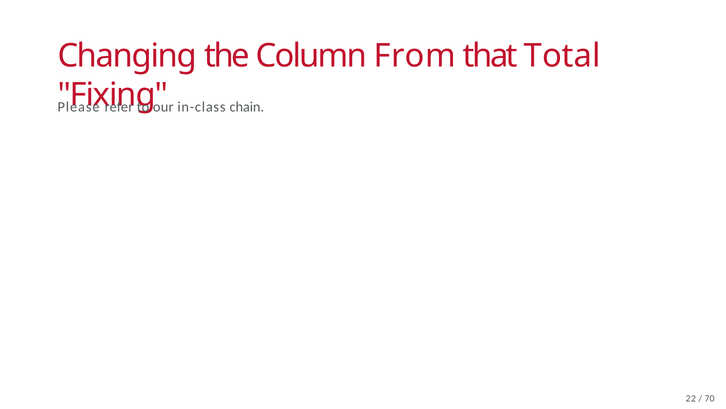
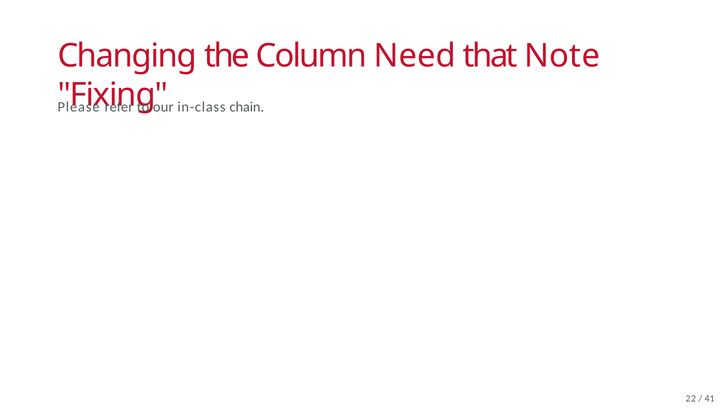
From: From -> Need (415, 56)
Total: Total -> Note (562, 56)
70: 70 -> 41 (710, 398)
